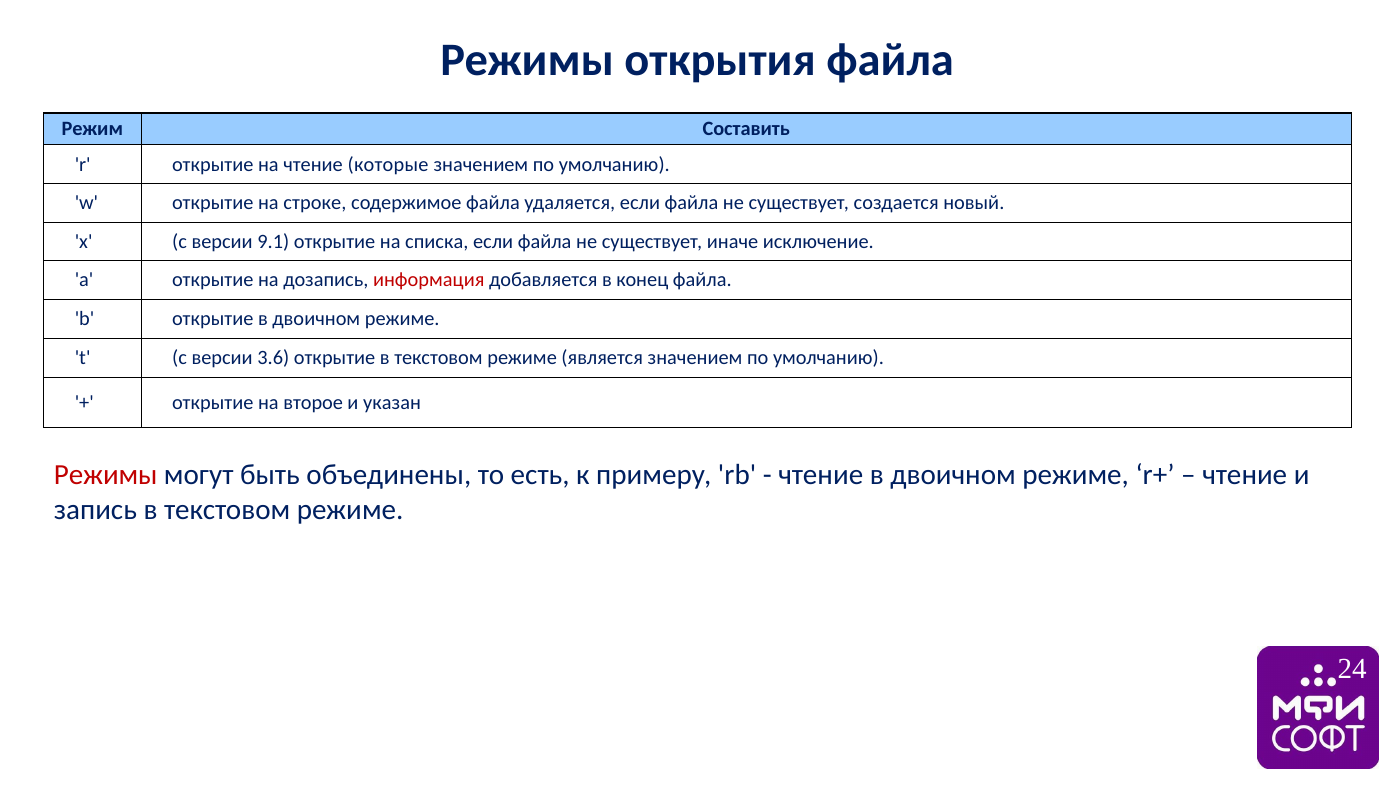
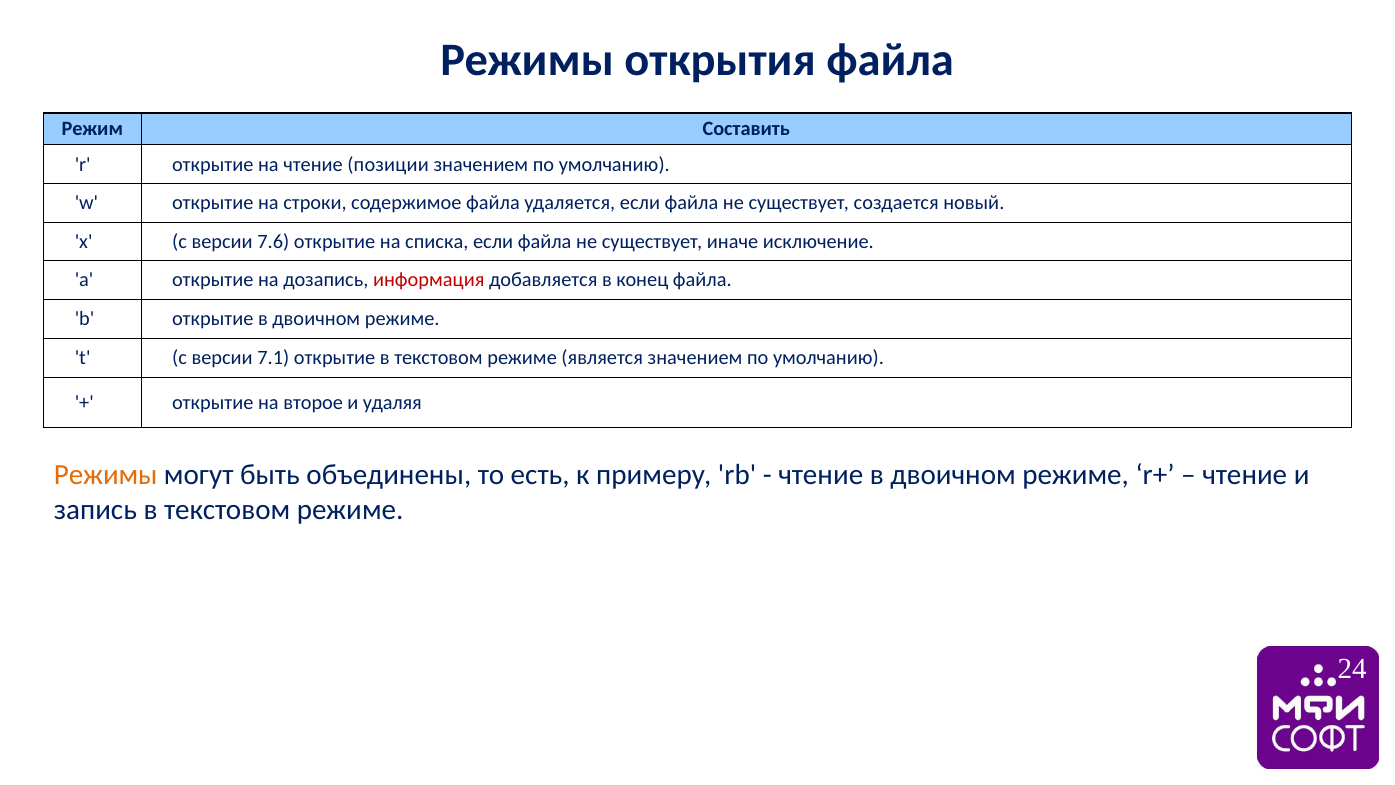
которые: которые -> позиции (388, 164)
строке: строке -> строки (315, 203)
9.1: 9.1 -> 7.6 (273, 242)
3.6: 3.6 -> 7.1 (273, 358)
указан: указан -> удаляя (392, 403)
Режимы colour: red -> orange (106, 475)
